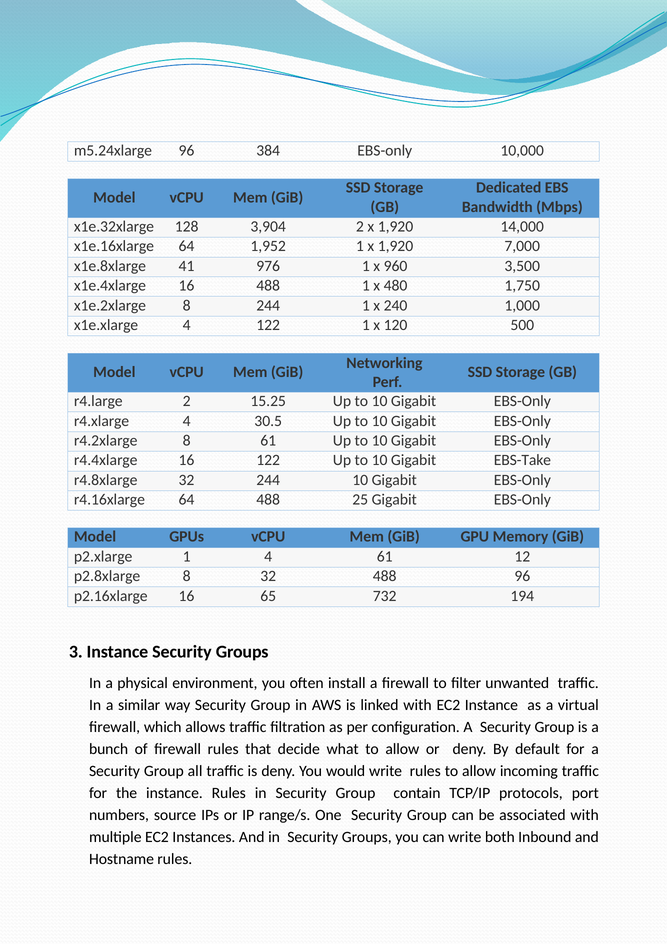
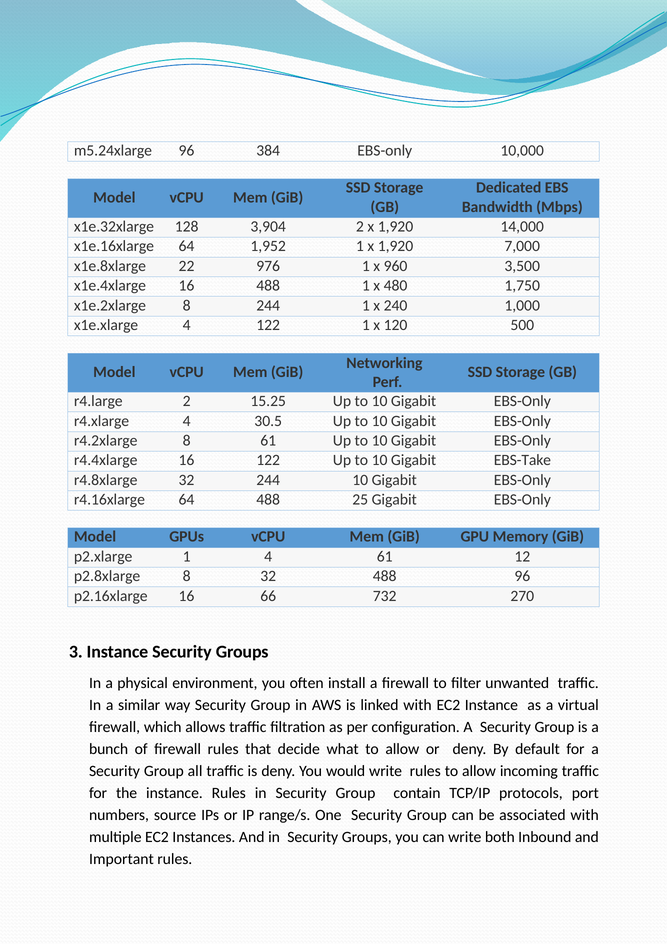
41: 41 -> 22 (187, 266)
65: 65 -> 66 (268, 596)
194: 194 -> 270 (522, 596)
Hostname: Hostname -> Important (121, 859)
